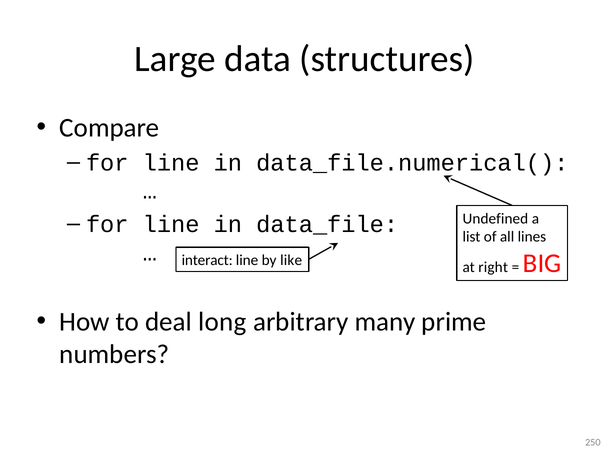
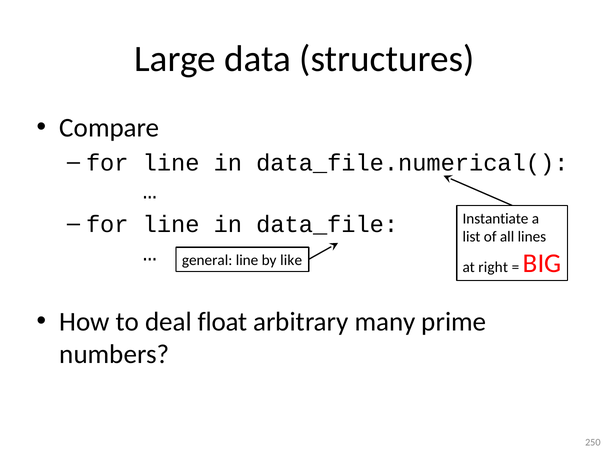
Undefined: Undefined -> Instantiate (496, 218)
interact: interact -> general (207, 260)
long: long -> float (223, 322)
